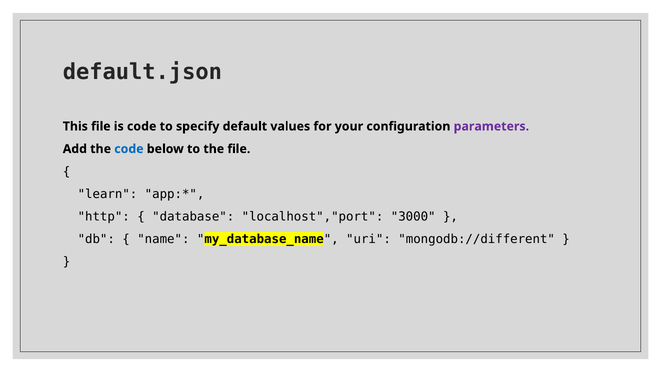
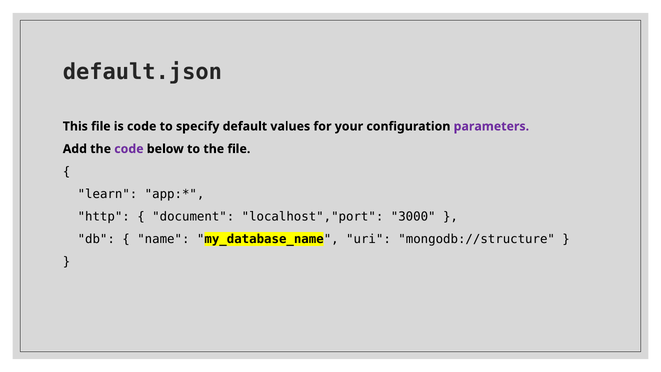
code colour: blue -> purple (129, 149)
database: database -> document (193, 217)
mongodb://different: mongodb://different -> mongodb://structure (477, 239)
